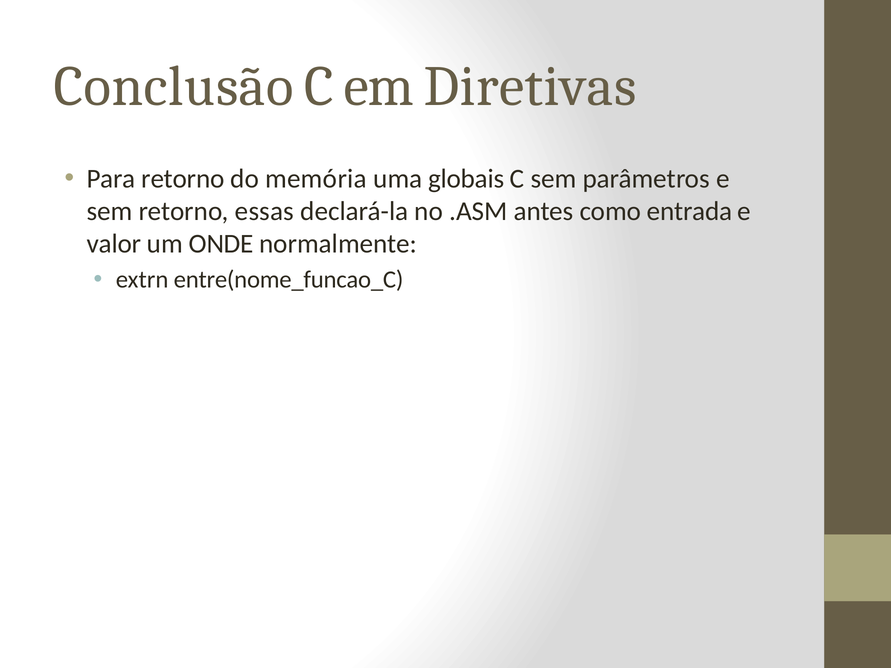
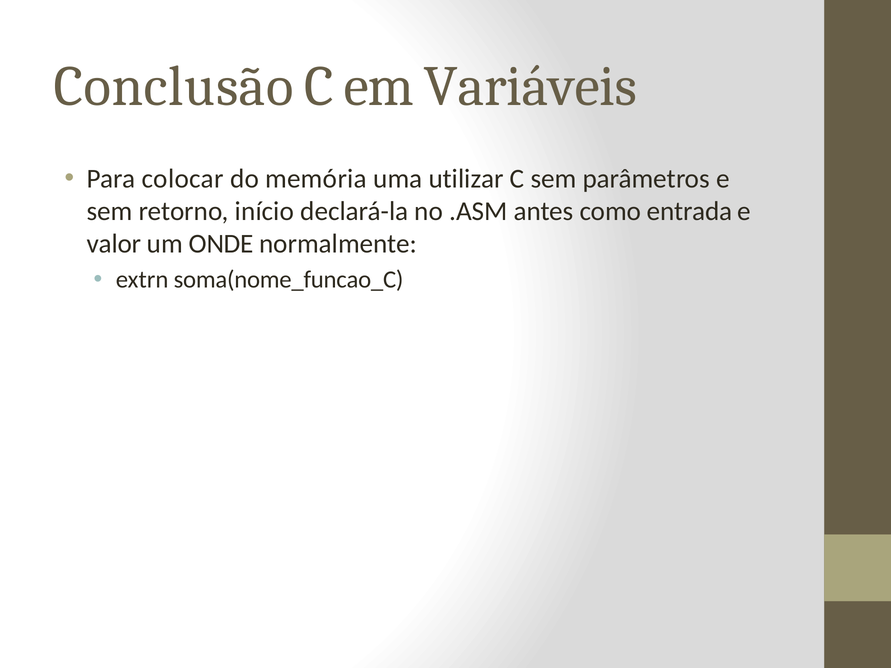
Diretivas: Diretivas -> Variáveis (531, 86)
Para retorno: retorno -> colocar (183, 179)
globais: globais -> utilizar (466, 179)
essas: essas -> início (264, 211)
entre(nome_funcao_C: entre(nome_funcao_C -> soma(nome_funcao_C (289, 280)
